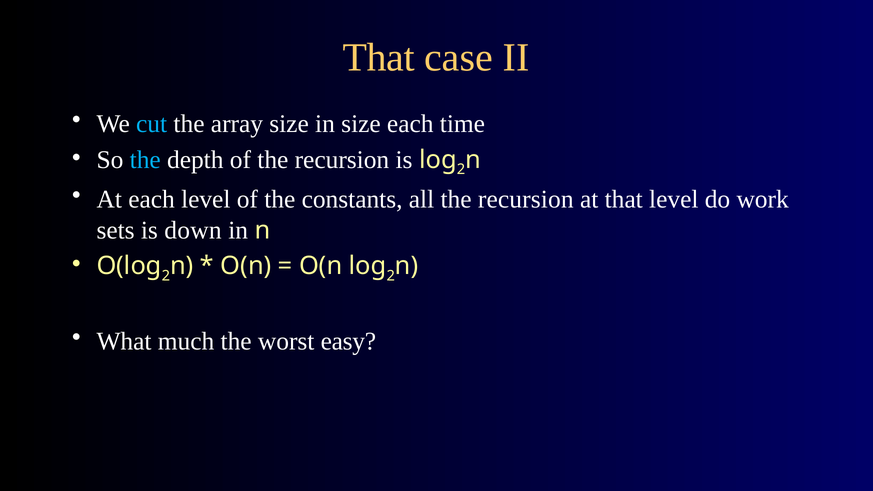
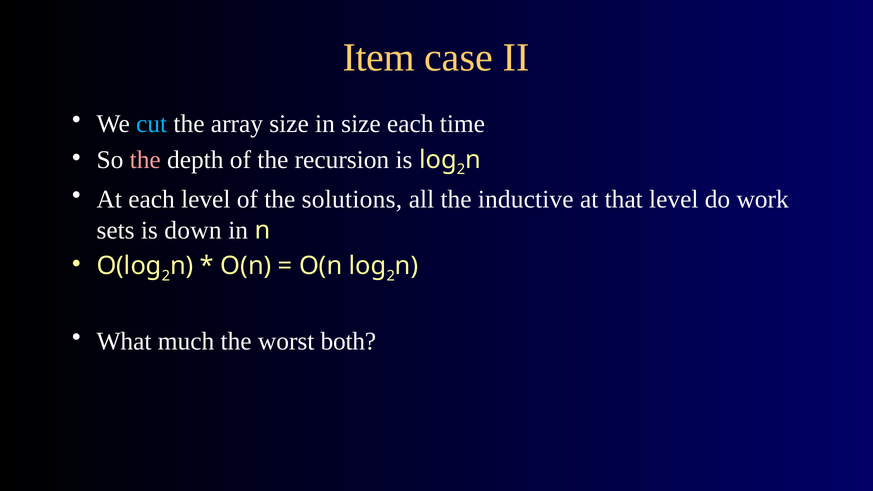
That: That -> Item (379, 57)
the colour: light blue -> pink (145, 160)
constants: constants -> solutions (352, 200)
all the recursion: recursion -> inductive (526, 200)
easy: easy -> both (348, 341)
